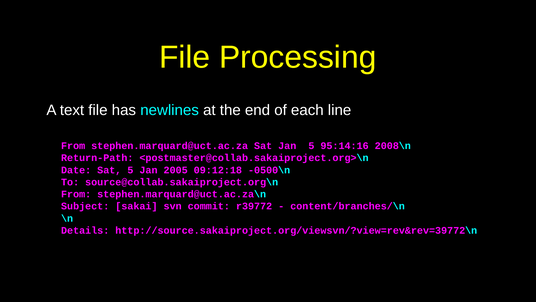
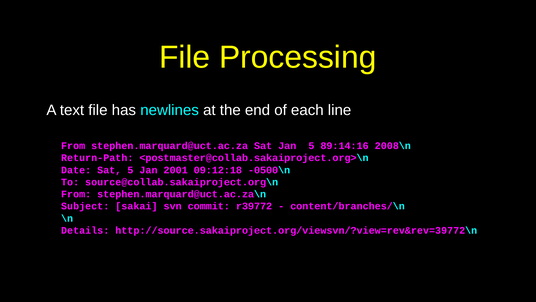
95:14:16: 95:14:16 -> 89:14:16 (345, 146)
2005: 2005 -> 2001 (176, 170)
